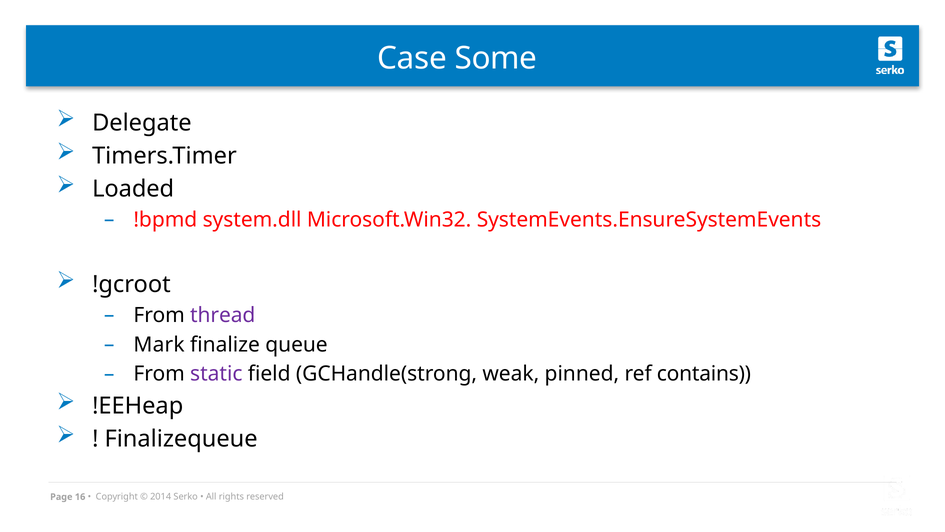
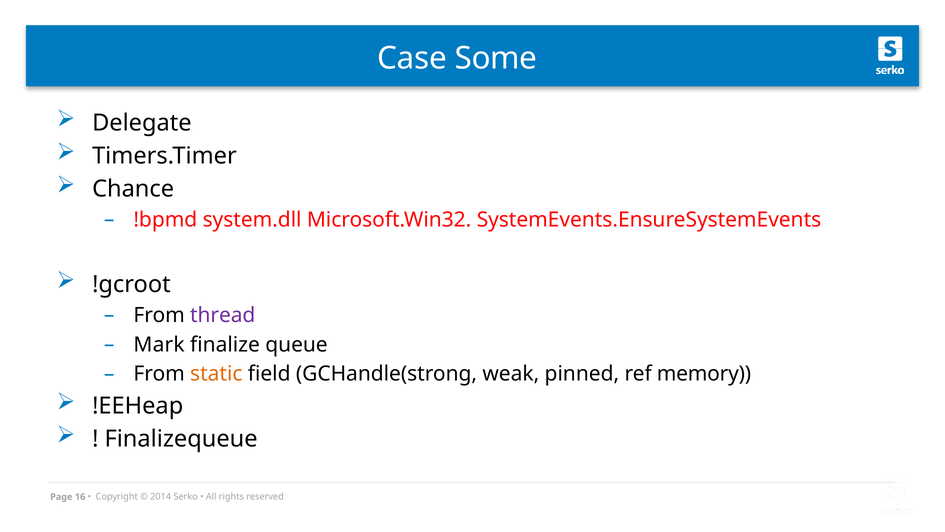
Loaded: Loaded -> Chance (133, 189)
static colour: purple -> orange (216, 374)
contains: contains -> memory (704, 374)
